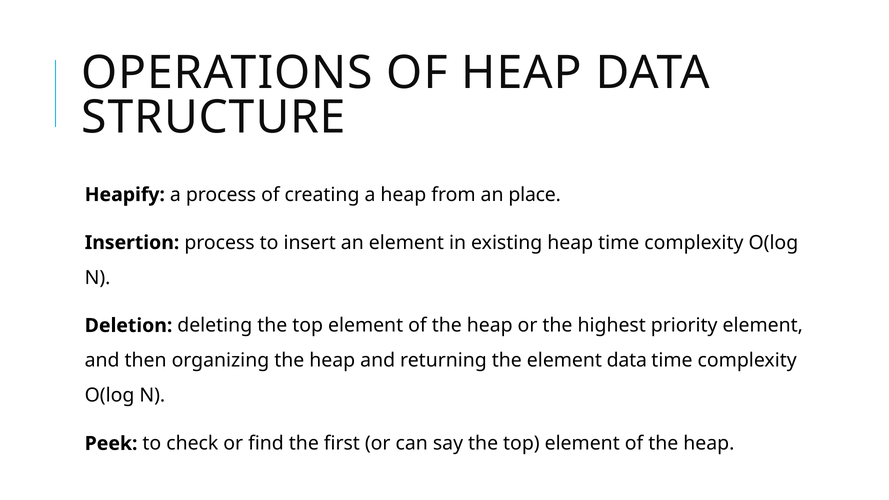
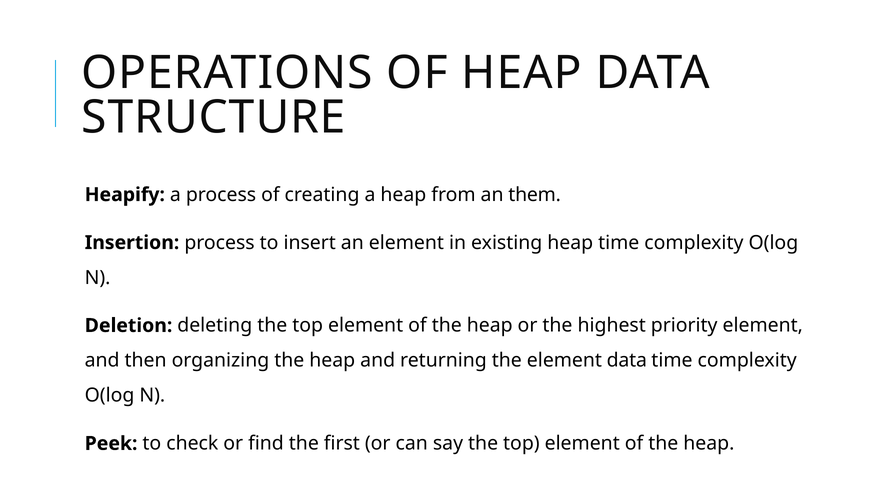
place: place -> them (535, 195)
